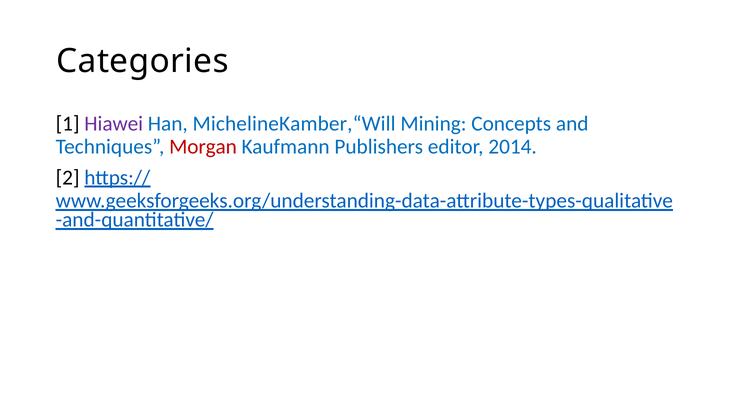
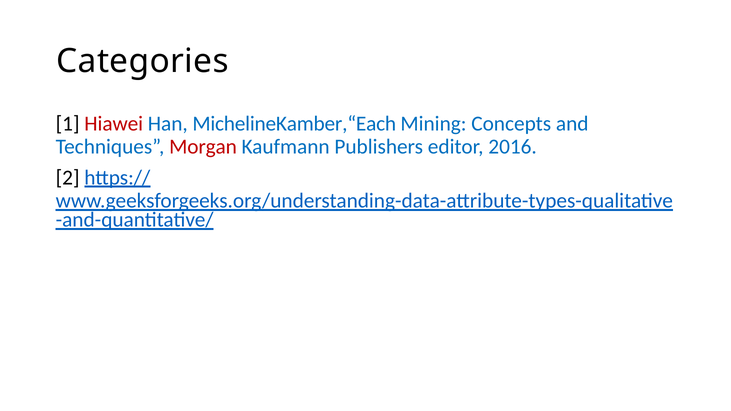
Hiawei colour: purple -> red (114, 124)
MichelineKamber,“Will: MichelineKamber,“Will -> MichelineKamber,“Each (294, 124)
2014: 2014 -> 2016 (513, 147)
